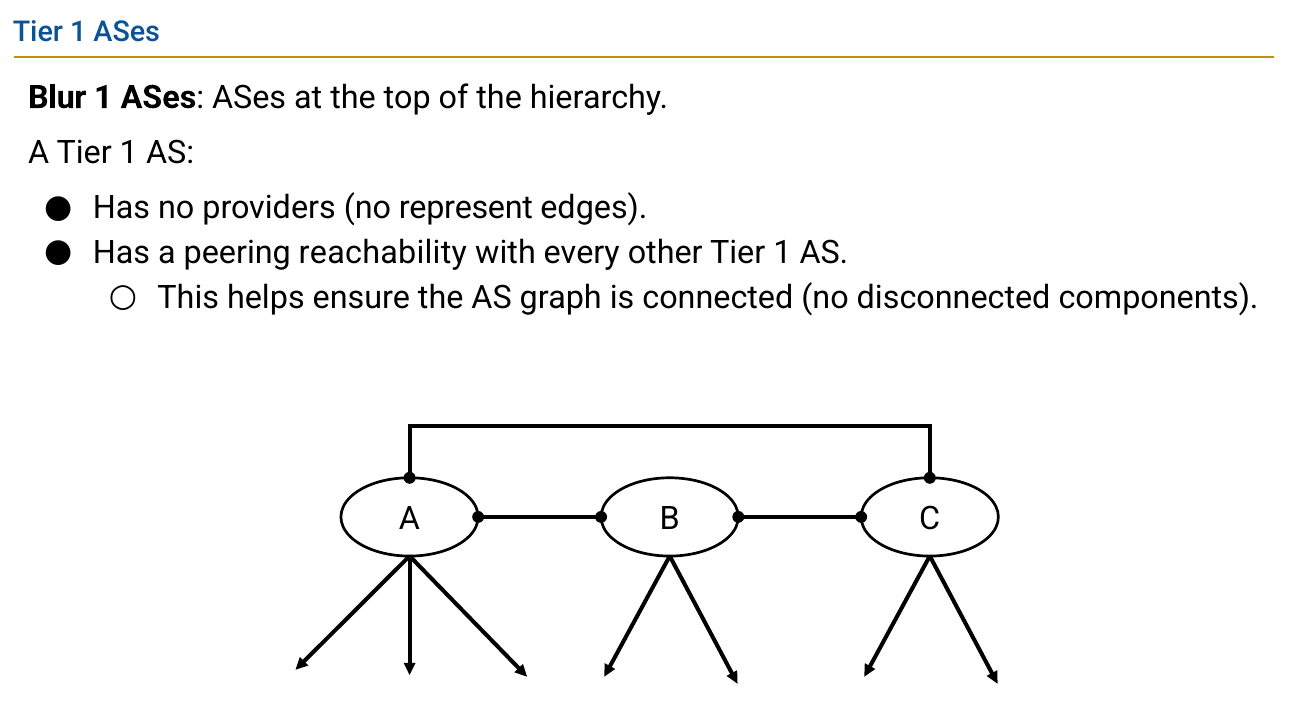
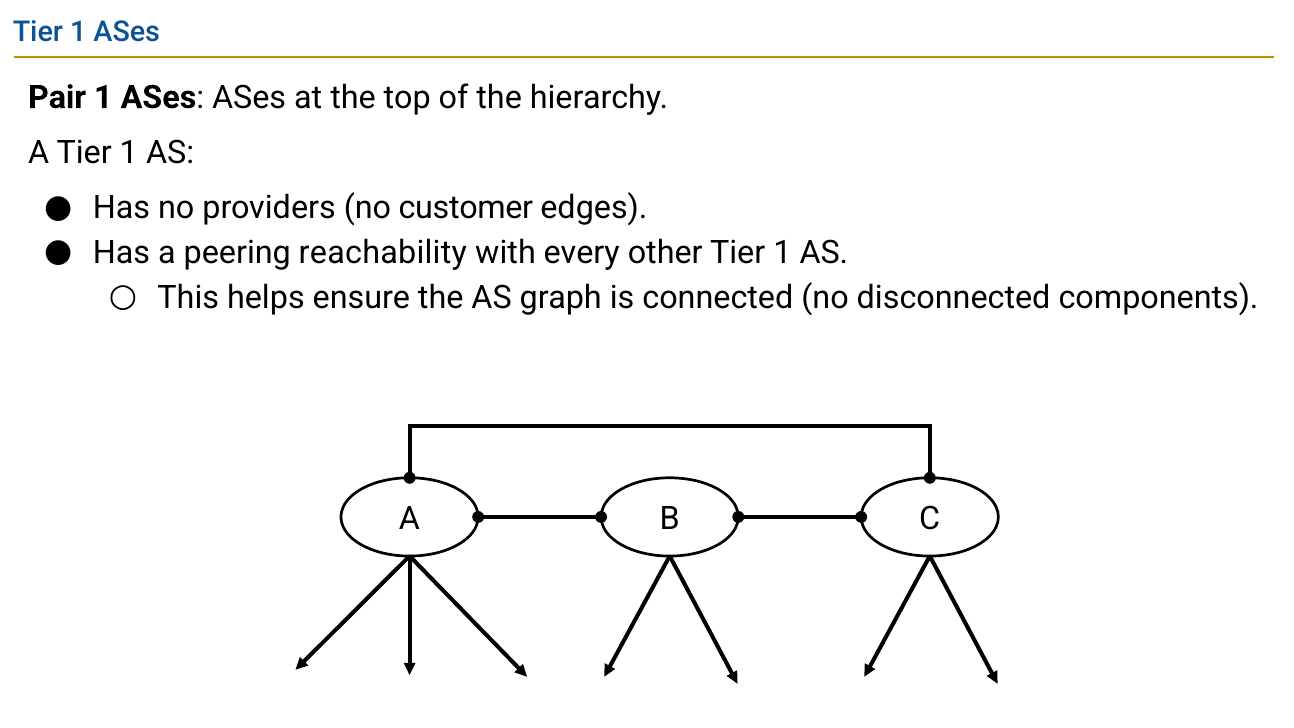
Blur: Blur -> Pair (57, 97)
represent: represent -> customer (466, 208)
